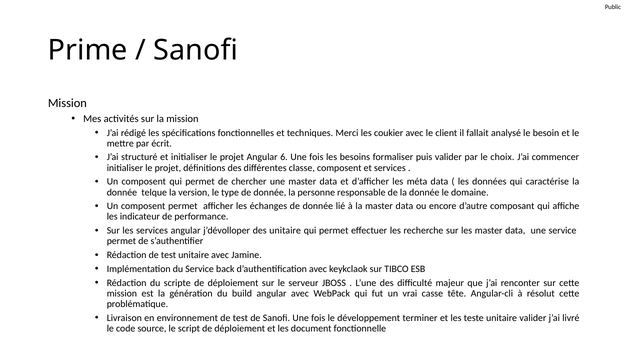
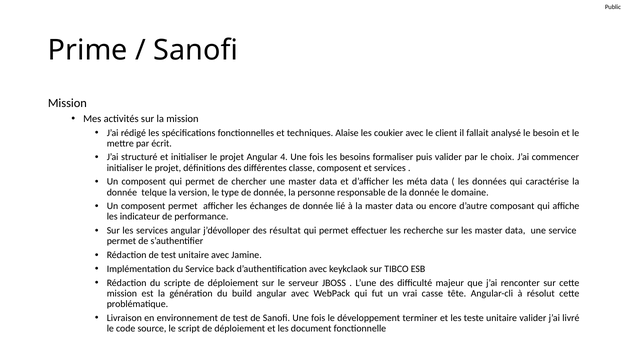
Merci: Merci -> Alaise (347, 133)
6: 6 -> 4 (284, 157)
des unitaire: unitaire -> résultat (285, 231)
